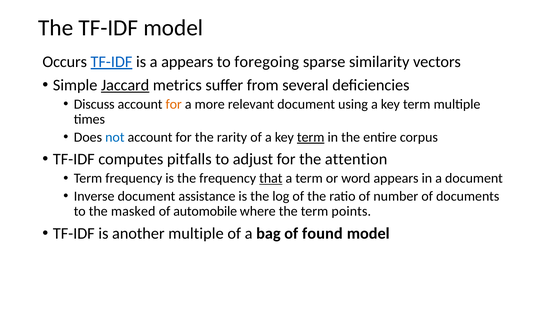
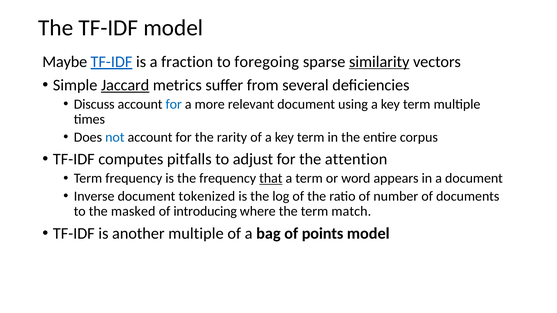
Occurs: Occurs -> Maybe (65, 62)
a appears: appears -> fraction (187, 62)
similarity underline: none -> present (379, 62)
for colour: orange -> blue (174, 104)
term underline: present -> none (311, 137)
assistance: assistance -> tokenized (207, 196)
automobile: automobile -> introducing (205, 212)
points: points -> match (351, 212)
found: found -> points (323, 234)
